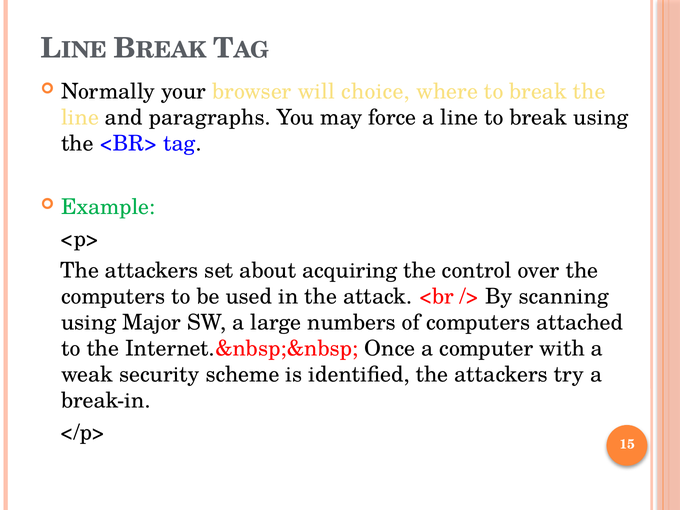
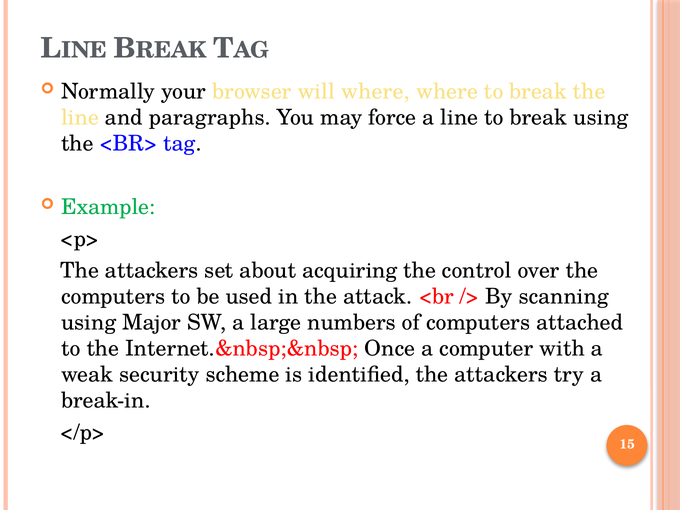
will choice: choice -> where (376, 92)
